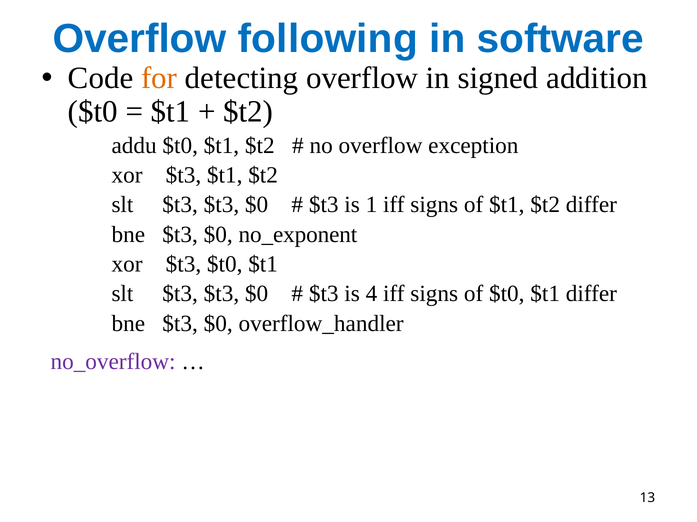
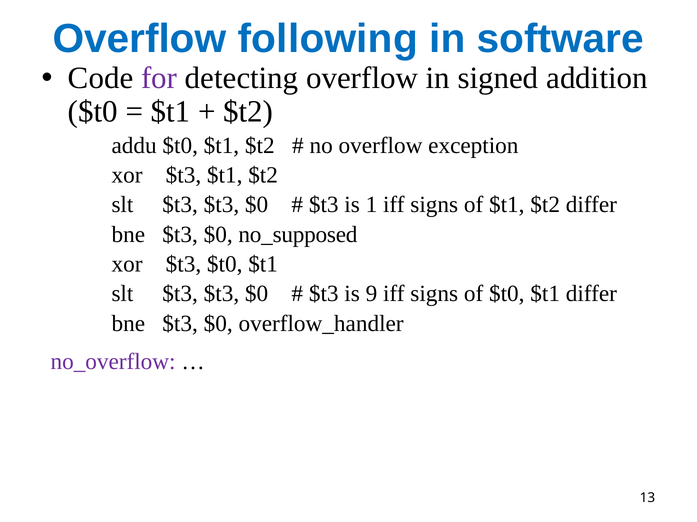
for colour: orange -> purple (159, 78)
no_exponent: no_exponent -> no_supposed (298, 235)
4: 4 -> 9 (371, 294)
